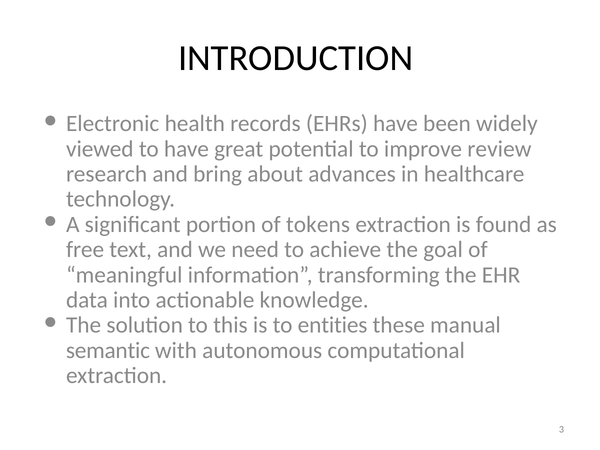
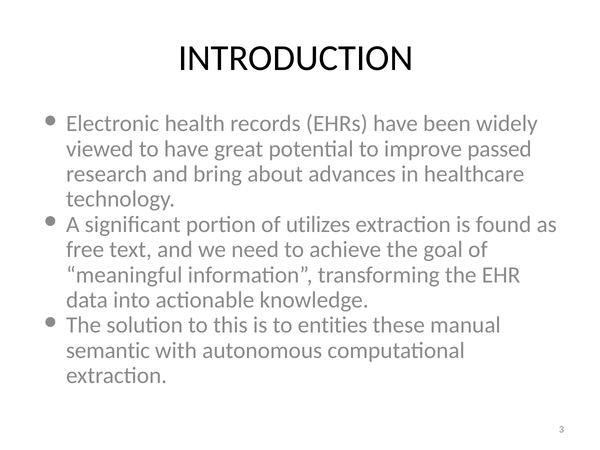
review: review -> passed (500, 149)
tokens: tokens -> utilizes (318, 224)
